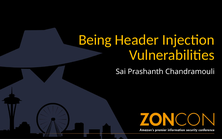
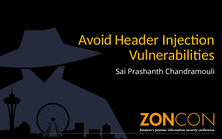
Being: Being -> Avoid (95, 40)
